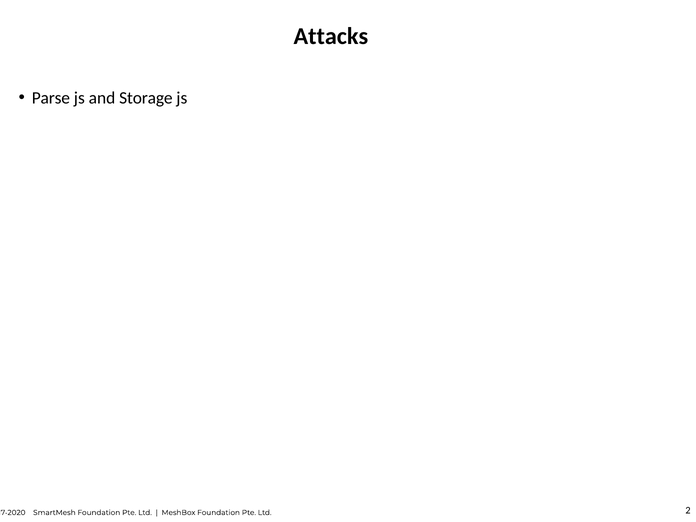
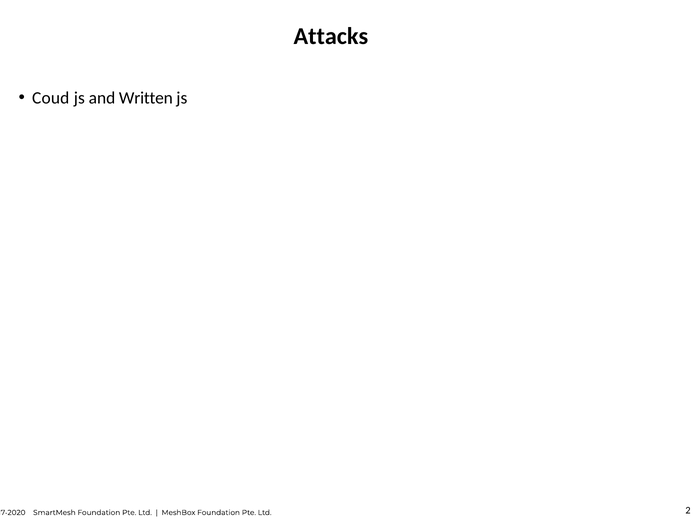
Parse: Parse -> Coud (51, 98)
Storage: Storage -> Written (146, 98)
